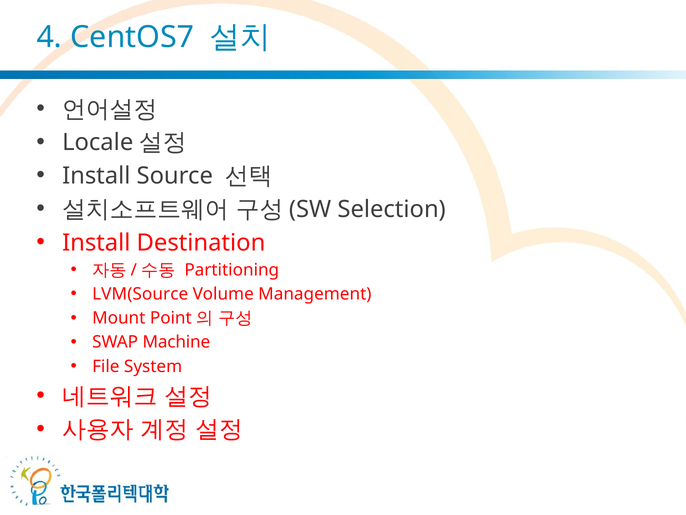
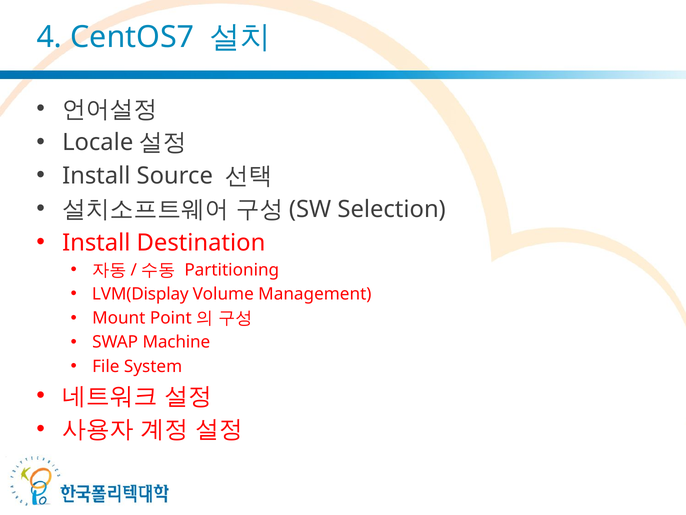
LVM(Source: LVM(Source -> LVM(Display (140, 294)
